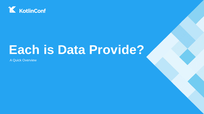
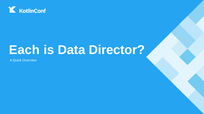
Provide: Provide -> Director (117, 50)
